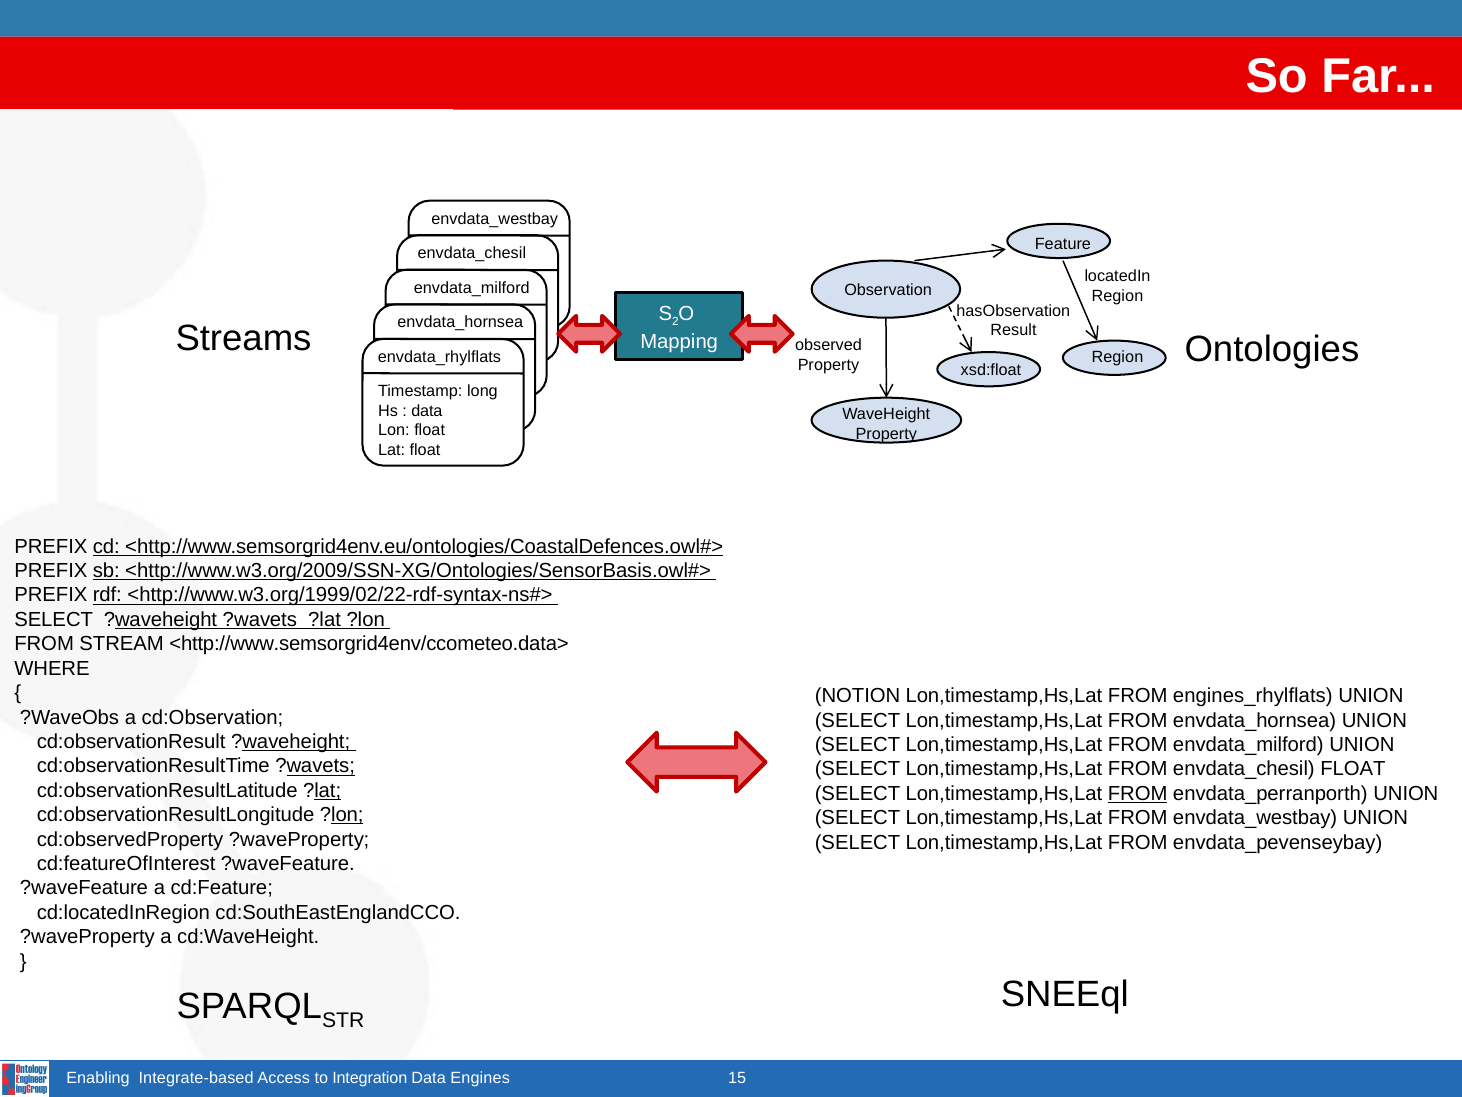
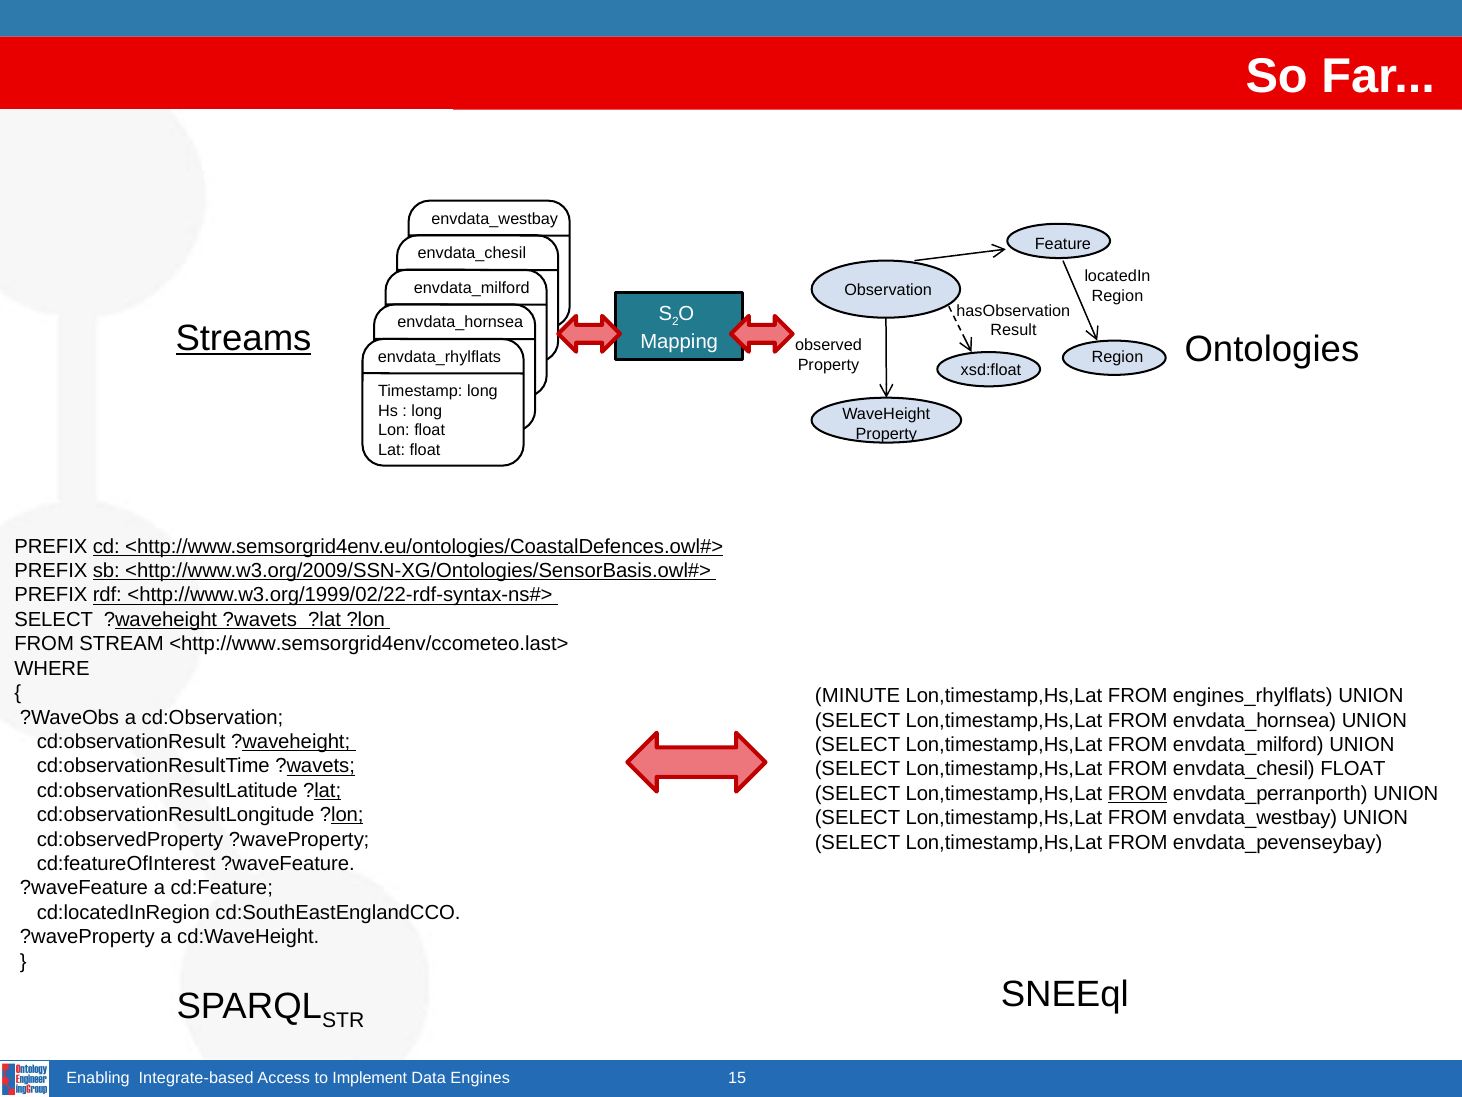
Streams underline: none -> present (244, 338)
data: data -> long (427, 411)
<http://www.semsorgrid4env/ccometeo.data>: <http://www.semsorgrid4env/ccometeo.data> -> <http://www.semsorgrid4env/ccometeo.last> (369, 644)
NOTION: NOTION -> MINUTE (858, 696)
Integration: Integration -> Implement (370, 1078)
